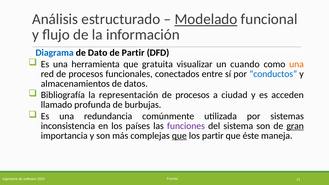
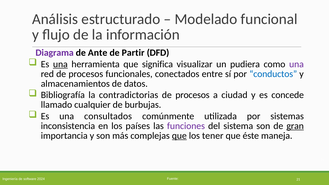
Modelado underline: present -> none (206, 19)
Diagrama colour: blue -> purple (55, 53)
Dato: Dato -> Ante (98, 53)
una underline: none -> present (60, 64)
gratuita: gratuita -> significa (157, 64)
cuando: cuando -> pudiera (245, 64)
una colour: orange -> purple (296, 64)
representación: representación -> contradictorias (129, 95)
acceden: acceden -> concede (288, 95)
profunda: profunda -> cualquier (92, 105)
redundancia: redundancia -> consultados (108, 116)
los partir: partir -> tener (213, 136)
